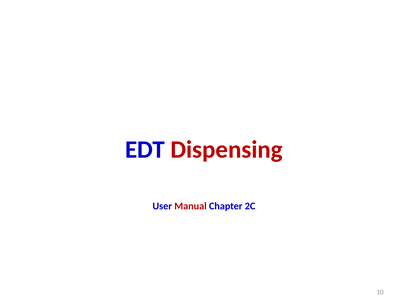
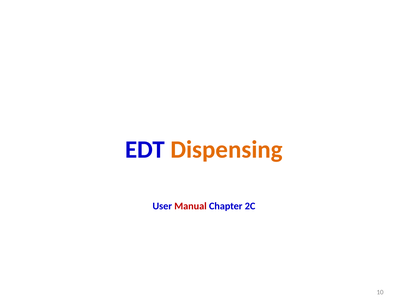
Dispensing colour: red -> orange (227, 150)
